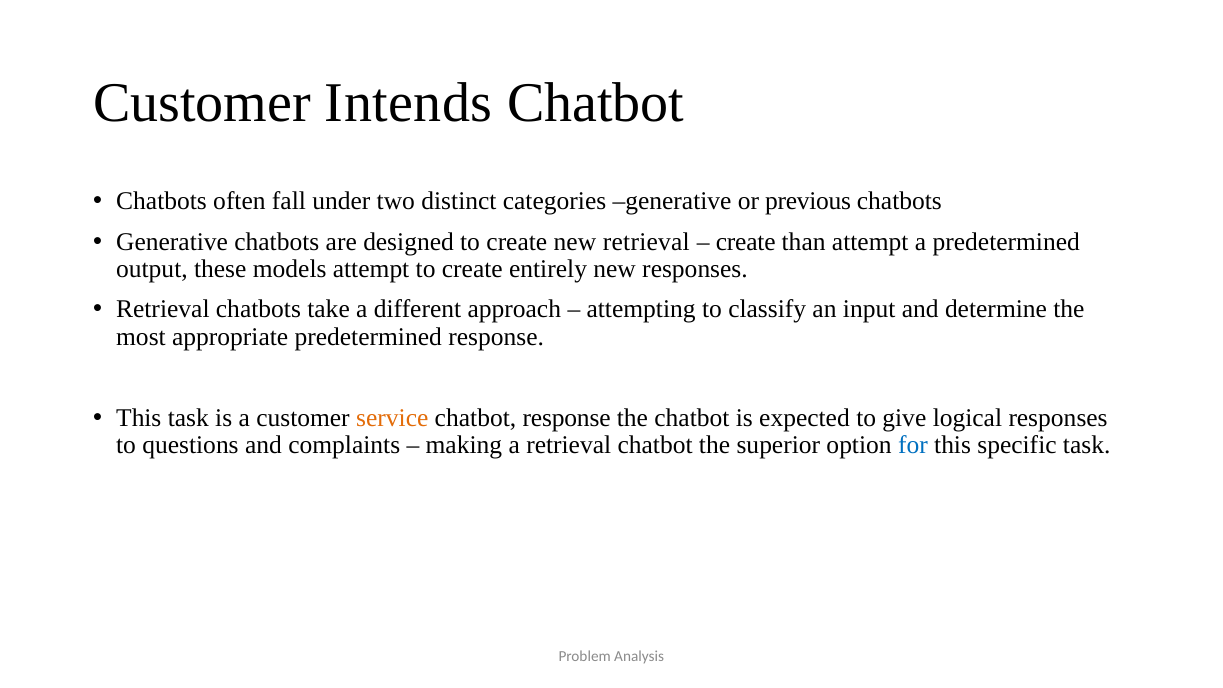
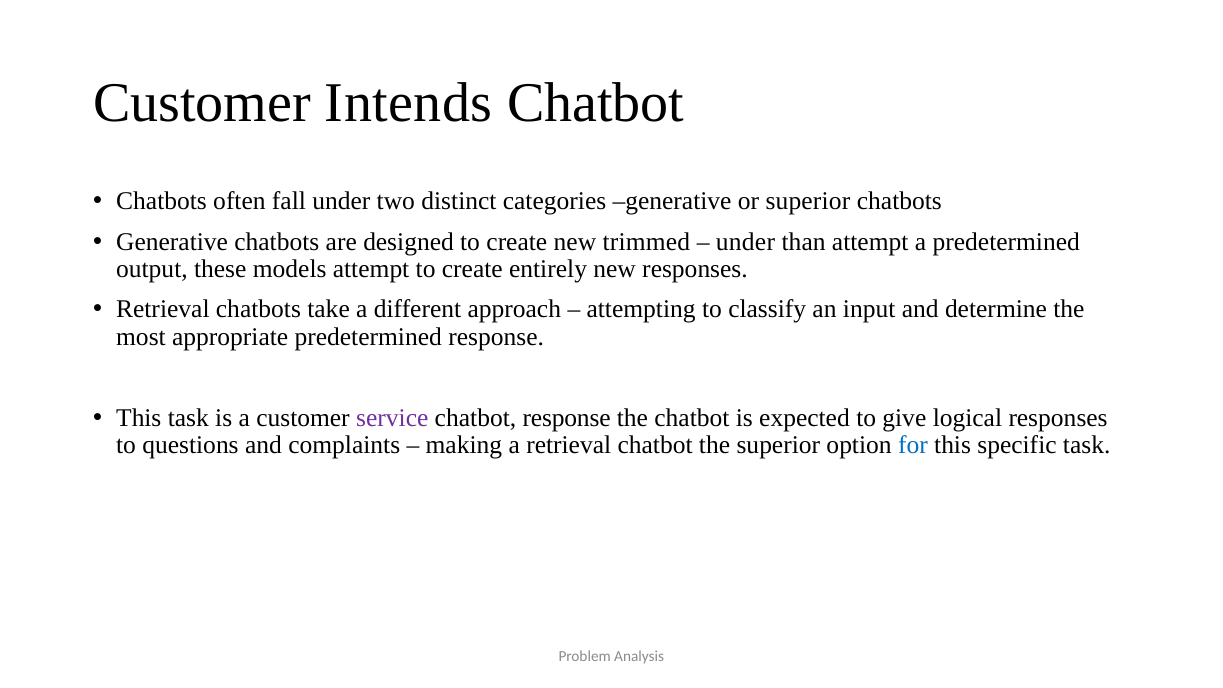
or previous: previous -> superior (808, 201)
new retrieval: retrieval -> trimmed (646, 242)
create: create -> under (745, 242)
service colour: orange -> purple (392, 418)
